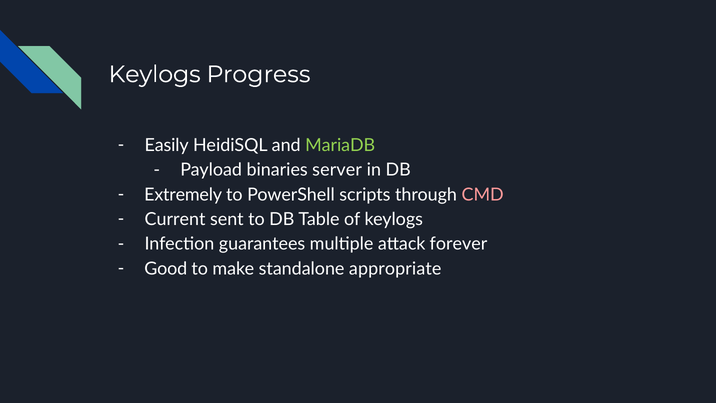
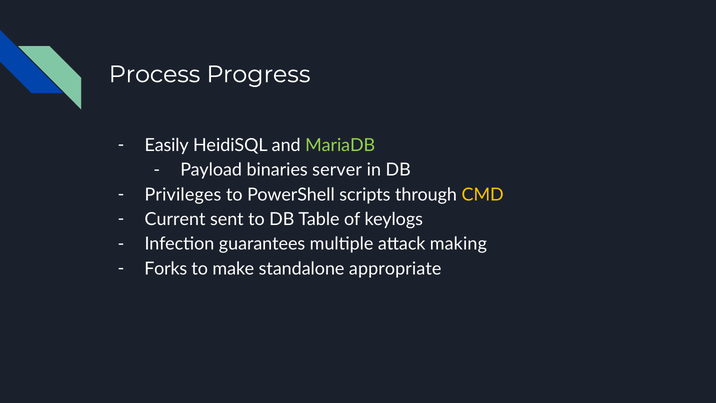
Keylogs: Keylogs -> Process (155, 74)
Extremely: Extremely -> Privileges (183, 194)
CMD colour: pink -> yellow (483, 194)
forever: forever -> making (458, 244)
Good: Good -> Forks (166, 269)
